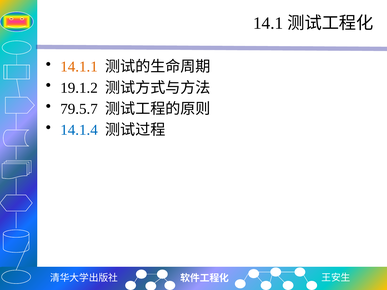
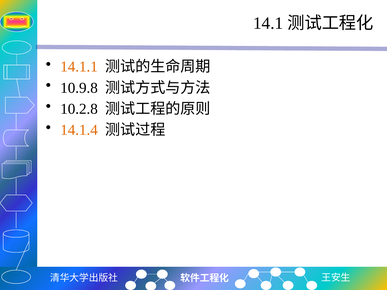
19.1.2: 19.1.2 -> 10.9.8 (79, 88)
79.5.7: 79.5.7 -> 10.2.8 (79, 109)
14.1.4 colour: blue -> orange (79, 130)
